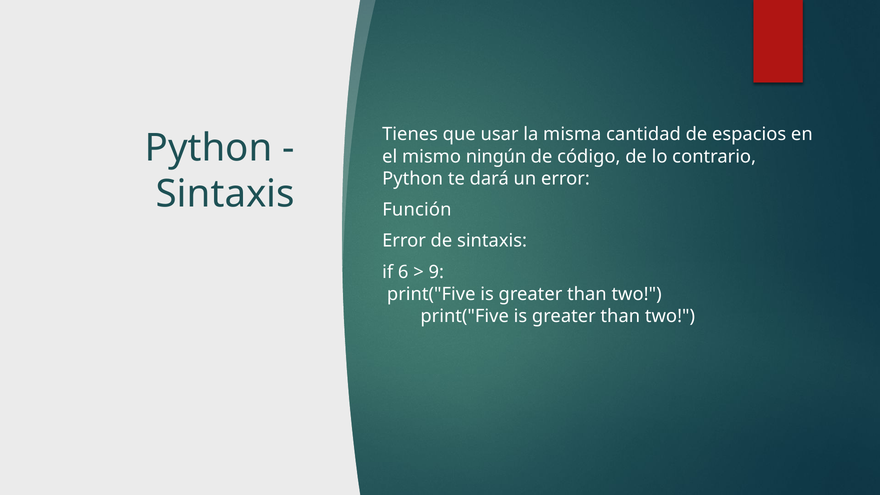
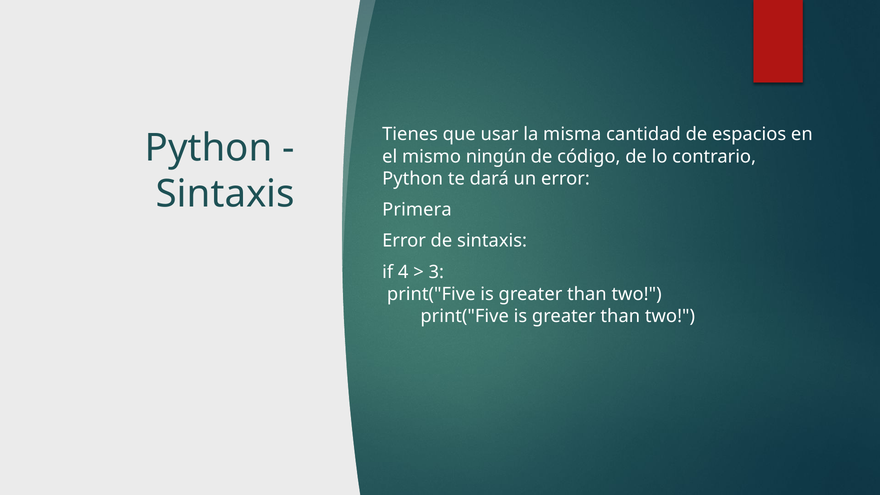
Función: Función -> Primera (417, 210)
6: 6 -> 4 (403, 272)
9: 9 -> 3 (436, 272)
